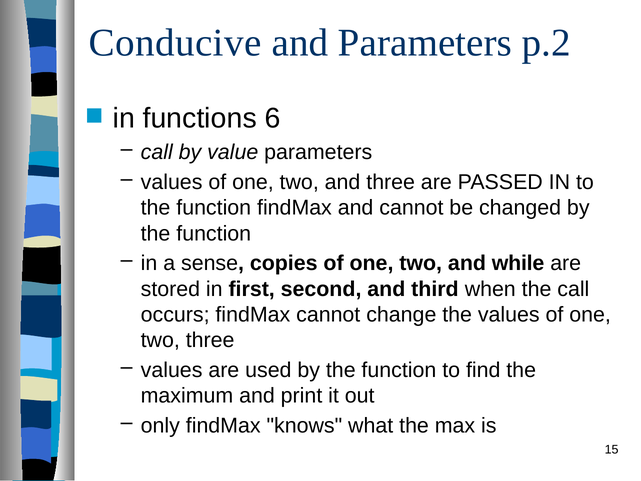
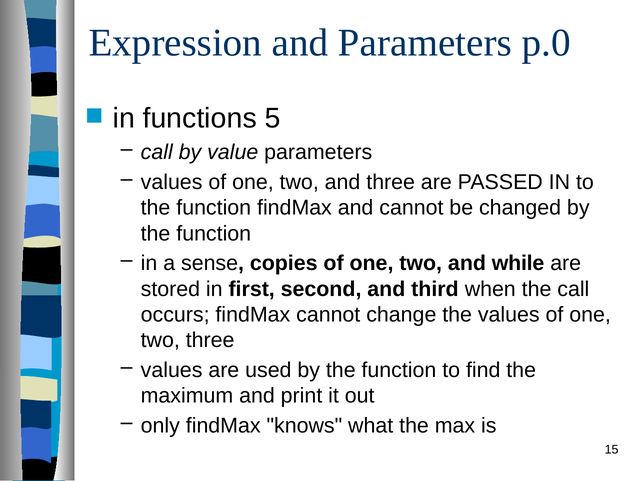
Conducive: Conducive -> Expression (175, 43)
p.2: p.2 -> p.0 (546, 43)
6: 6 -> 5 (273, 118)
